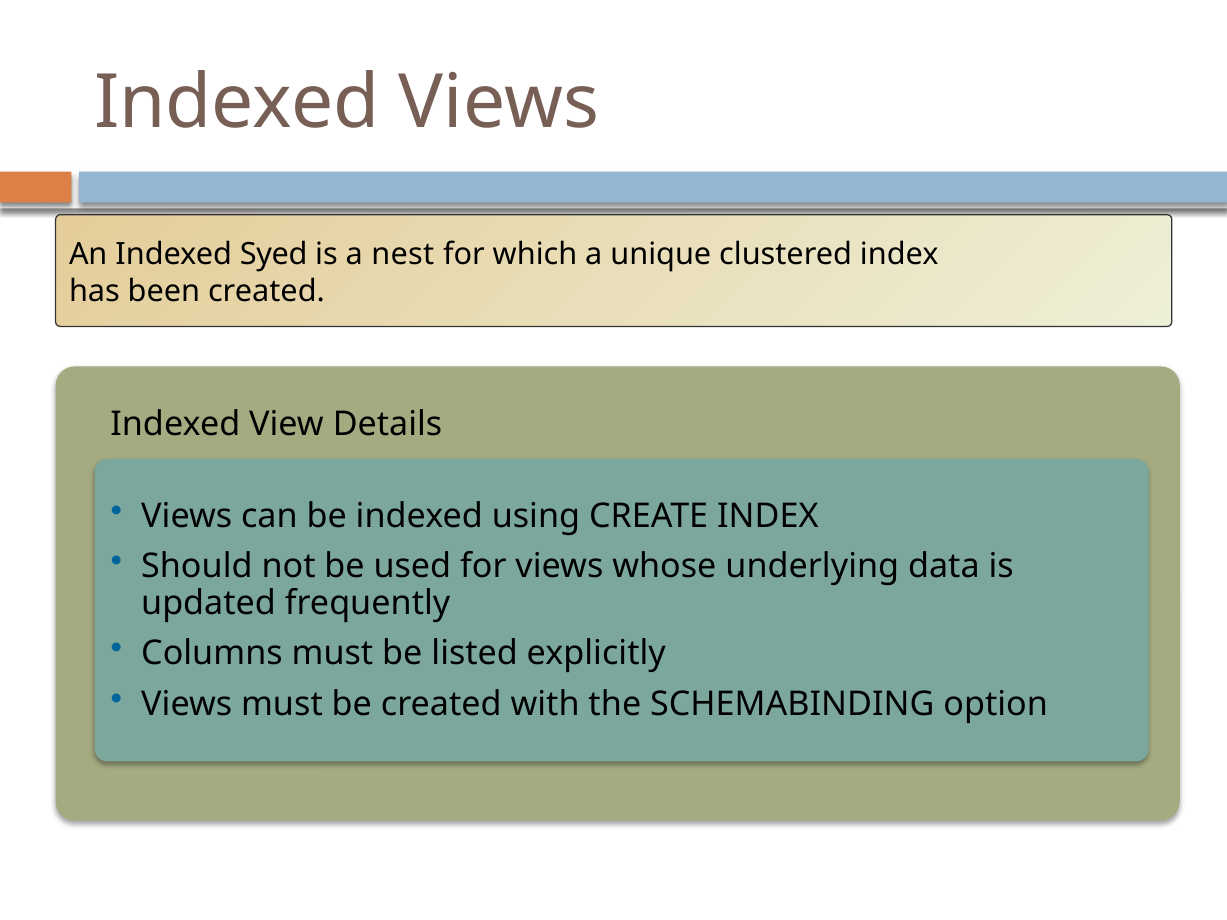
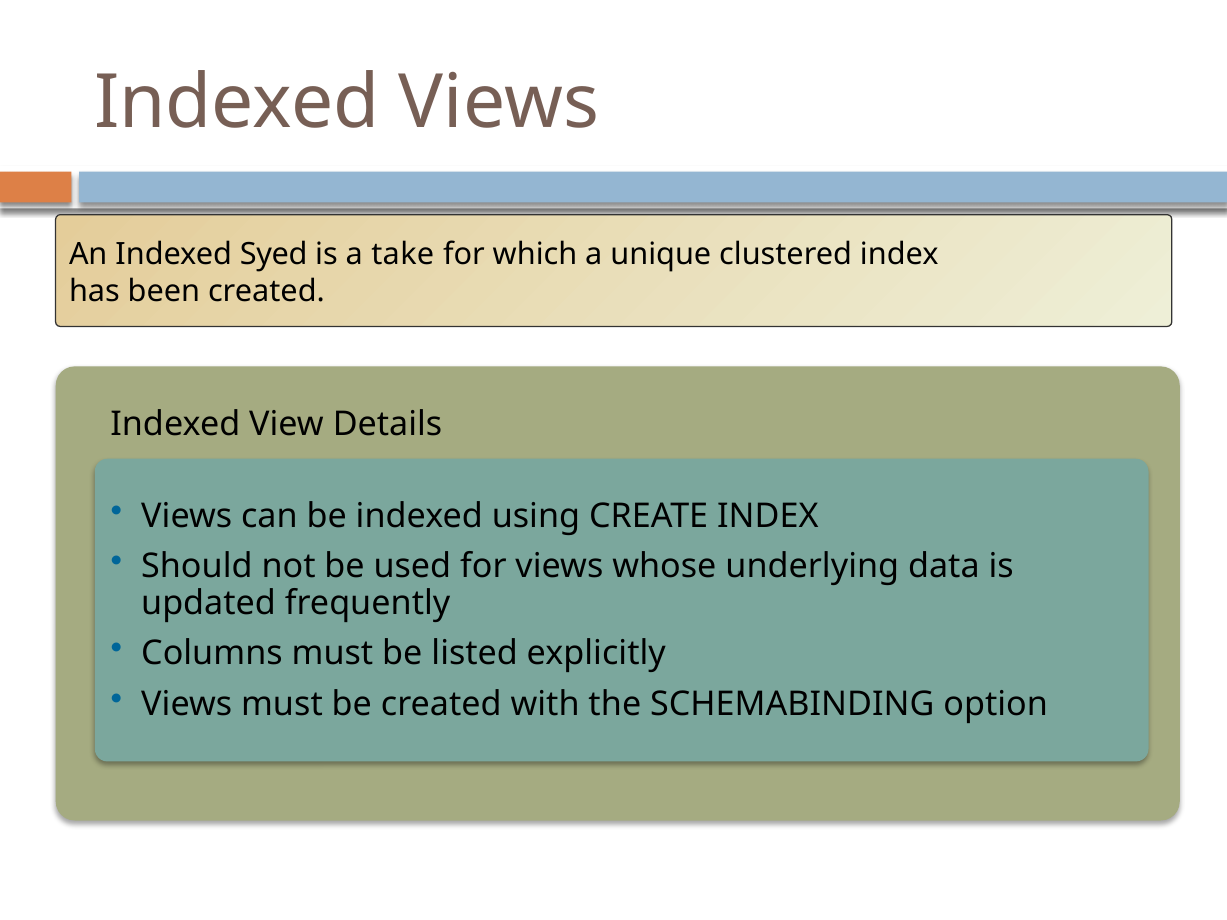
nest: nest -> take (403, 254)
